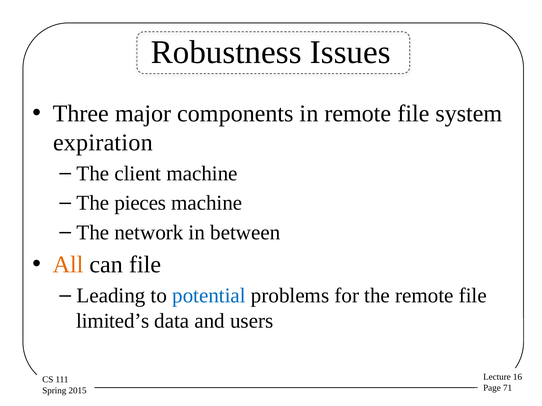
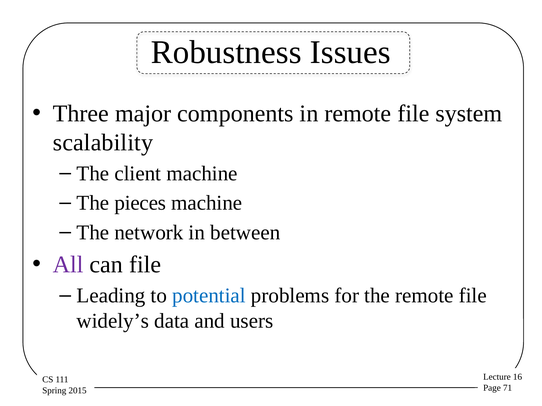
expiration: expiration -> scalability (103, 143)
All colour: orange -> purple (68, 265)
limited’s: limited’s -> widely’s (113, 321)
